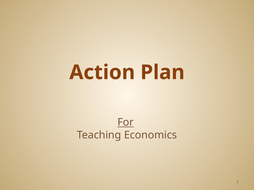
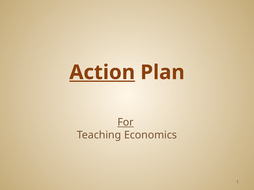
Action underline: none -> present (102, 73)
